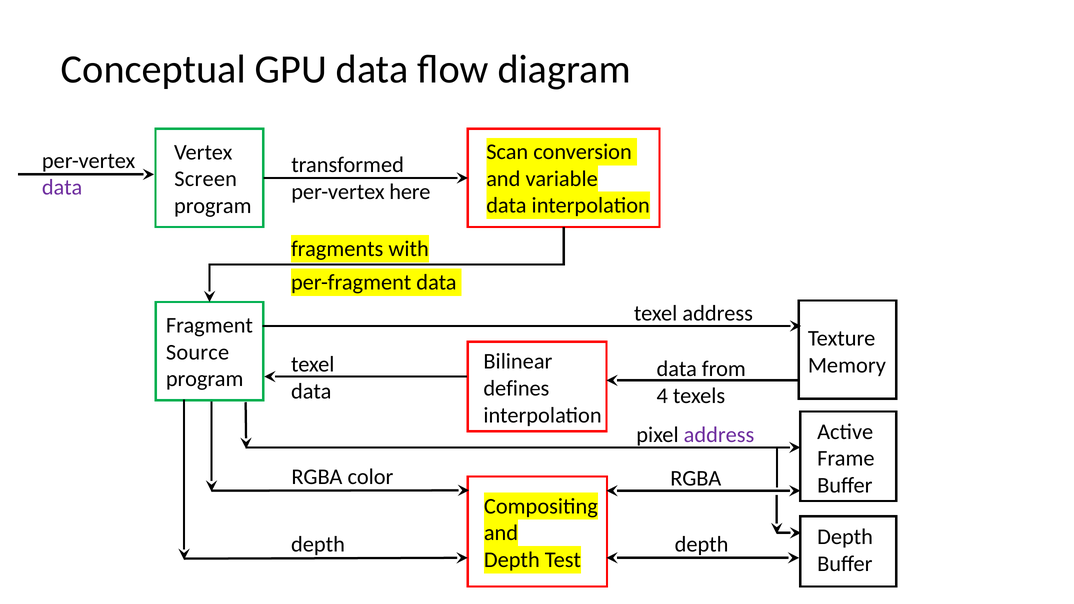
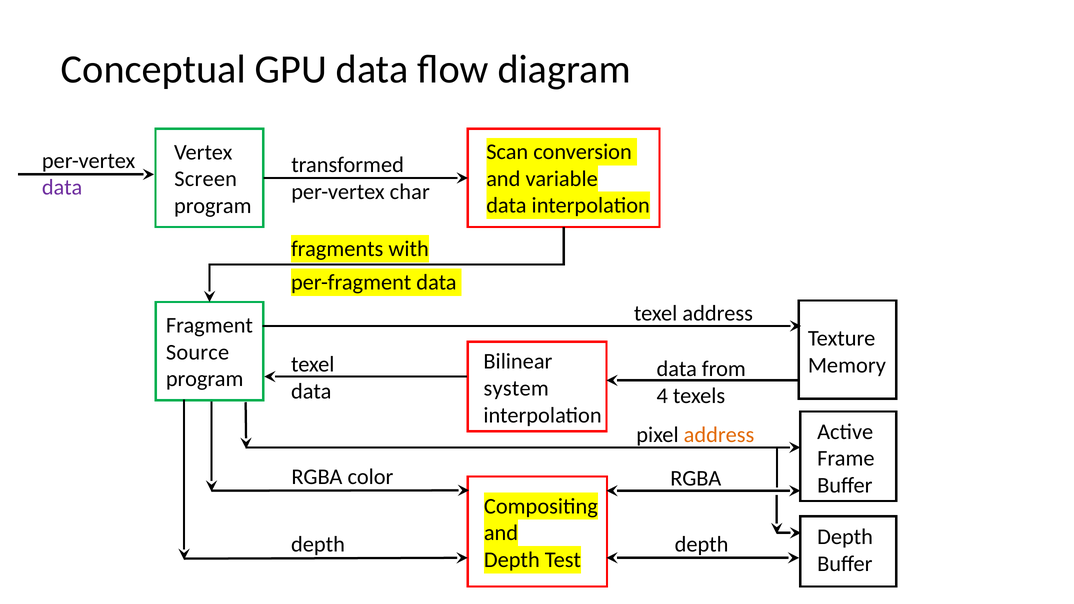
here: here -> char (410, 192)
defines: defines -> system (516, 388)
address colour: purple -> orange (719, 435)
